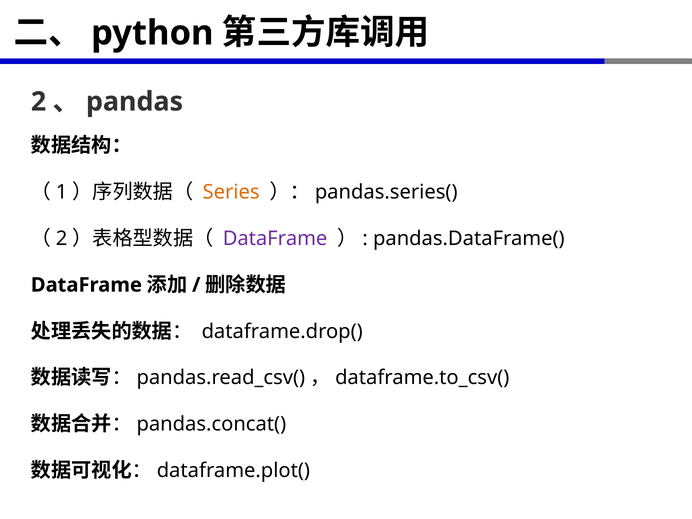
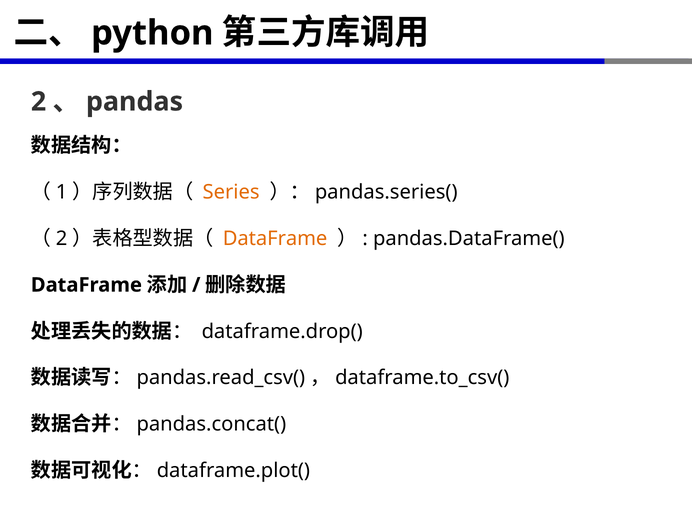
DataFrame colour: purple -> orange (275, 239)
